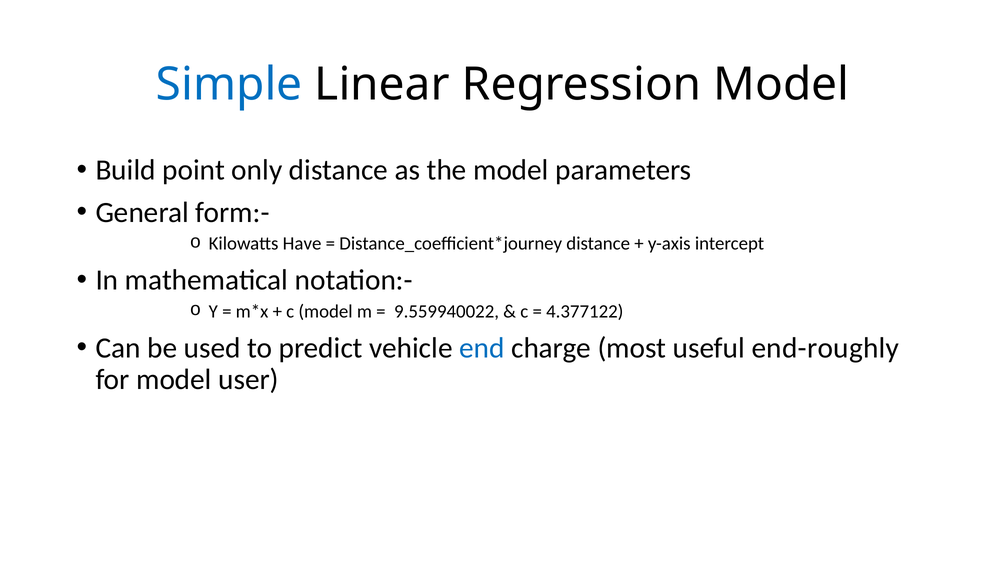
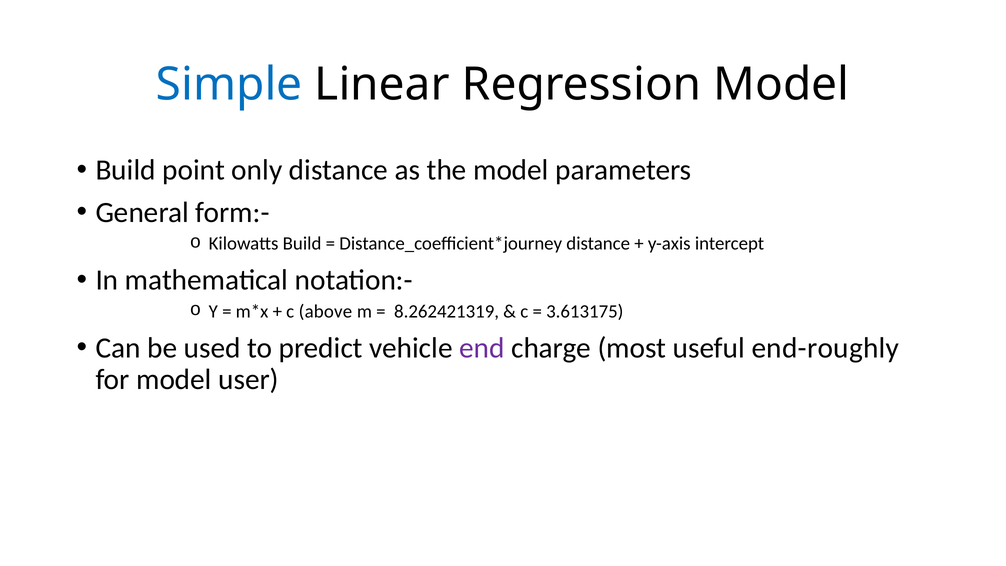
Kilowatts Have: Have -> Build (302, 244)
c model: model -> above (325, 311)
9.559940022: 9.559940022 -> 8.262421319 (447, 311)
4.377122: 4.377122 -> 3.613175 (585, 311)
end colour: blue -> purple (482, 348)
